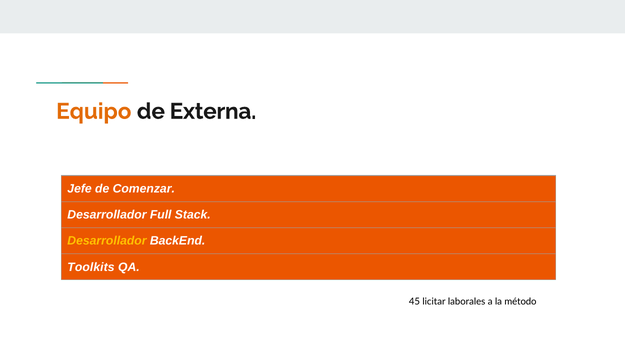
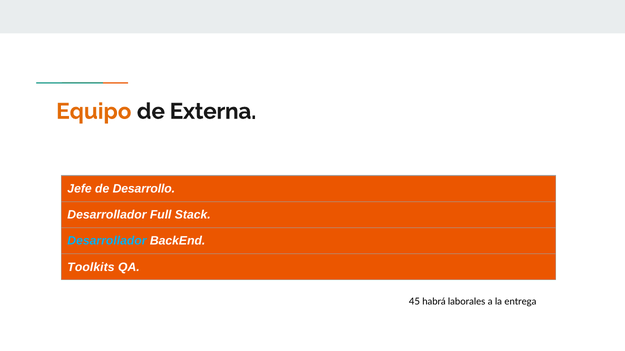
Comenzar: Comenzar -> Desarrollo (144, 189)
Desarrollador colour: yellow -> light blue (107, 241)
licitar: licitar -> habrá (434, 302)
método: método -> entrega (520, 302)
